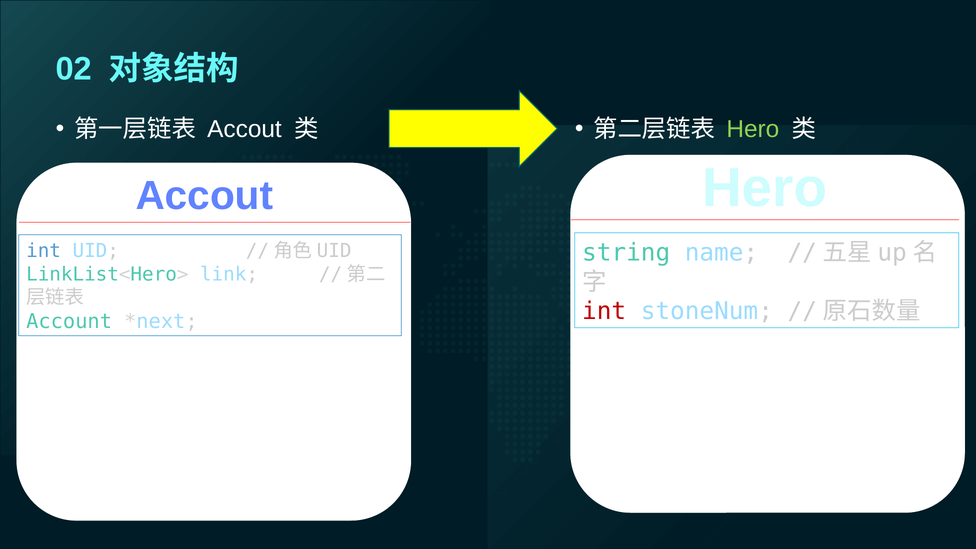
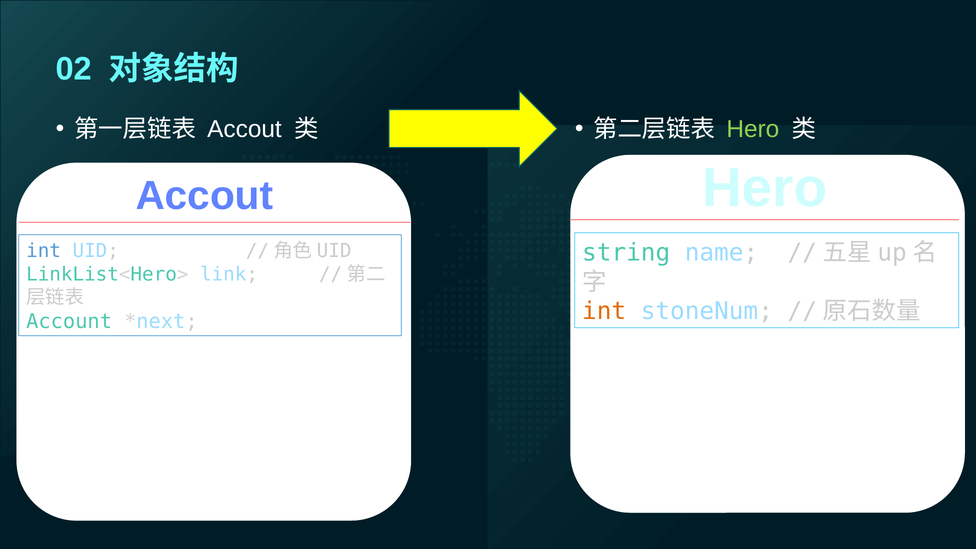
int colour: red -> orange (604, 311)
